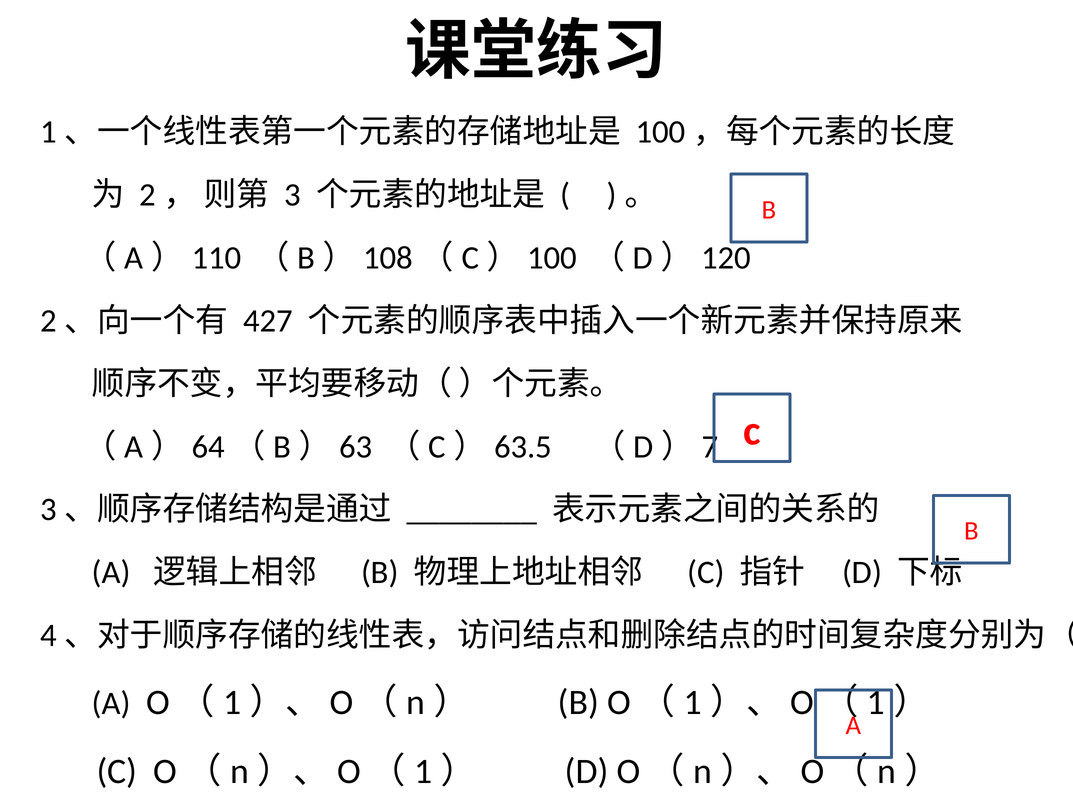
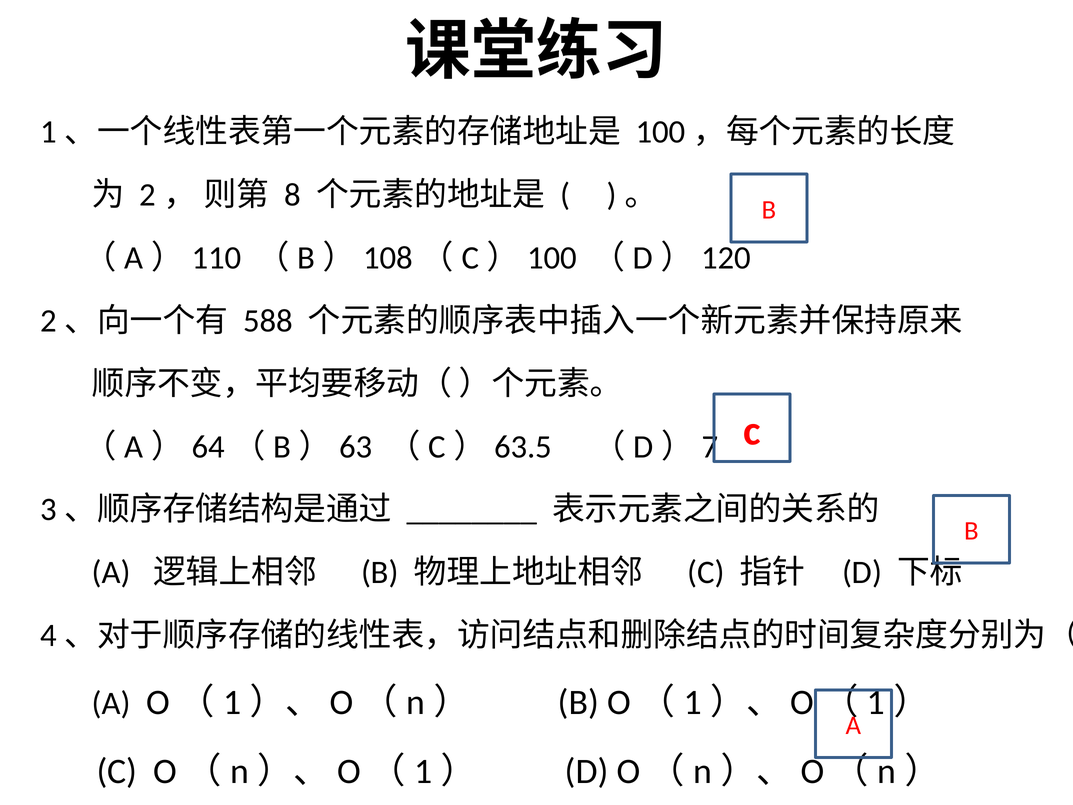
3: 3 -> 8 (293, 195)
427: 427 -> 588 (268, 321)
